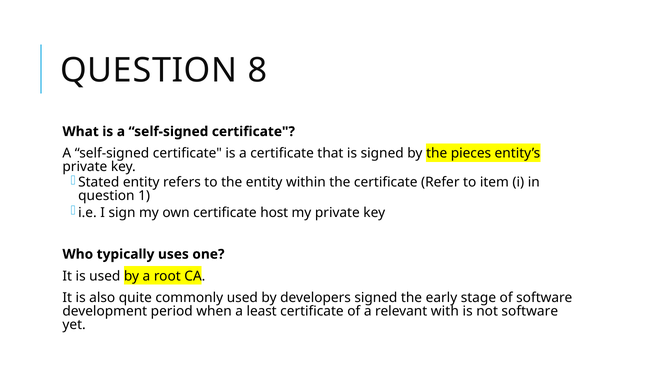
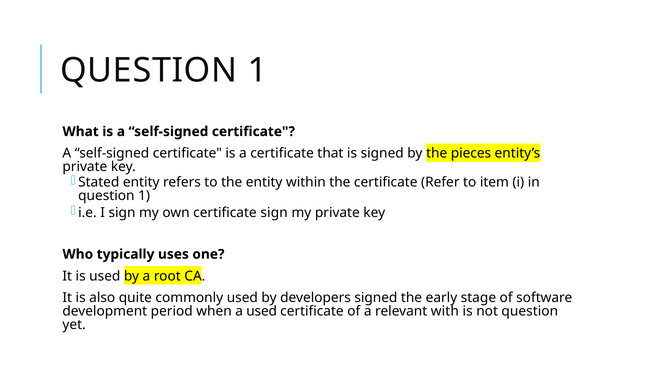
8: 8 -> 1 (257, 70)
certificate host: host -> sign (274, 213)
a least: least -> used (262, 311)
not software: software -> question (530, 311)
